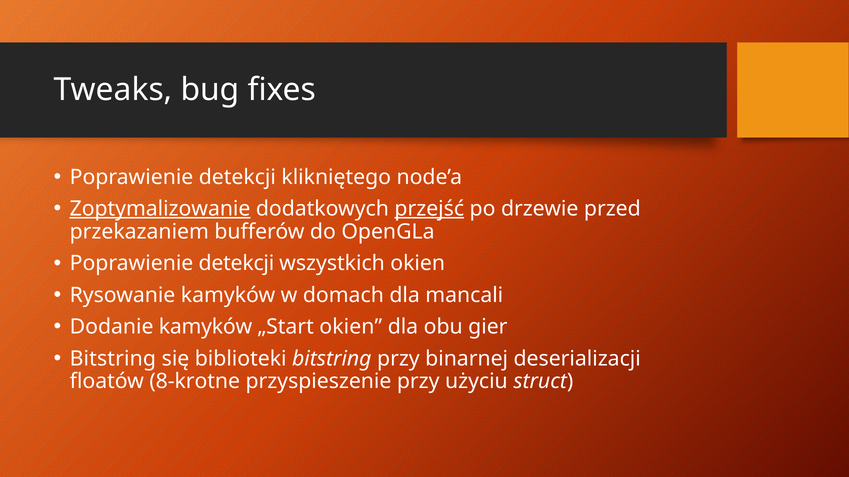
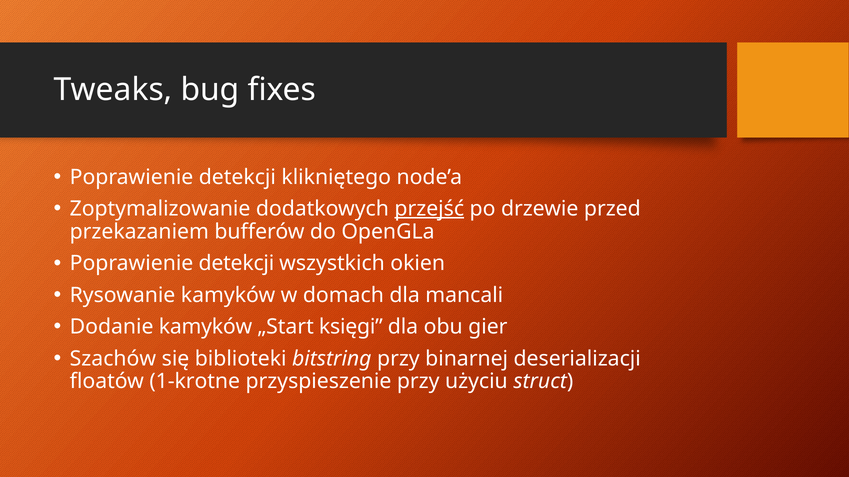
Zoptymalizowanie underline: present -> none (160, 209)
„Start okien: okien -> księgi (351, 327)
Bitstring: Bitstring -> Szachów (113, 359)
8-krotne: 8-krotne -> 1-krotne (195, 382)
